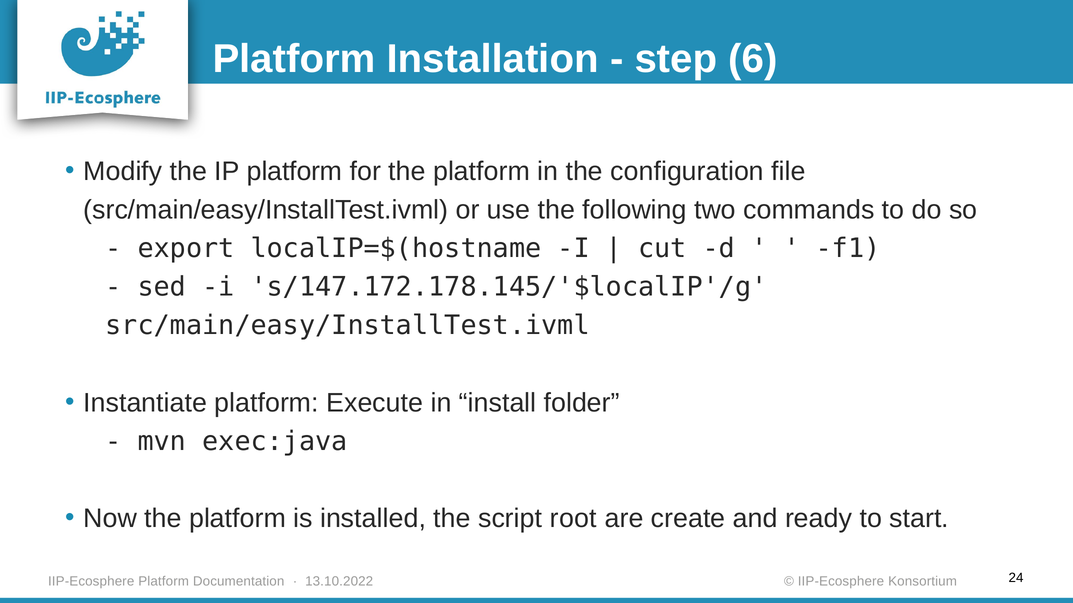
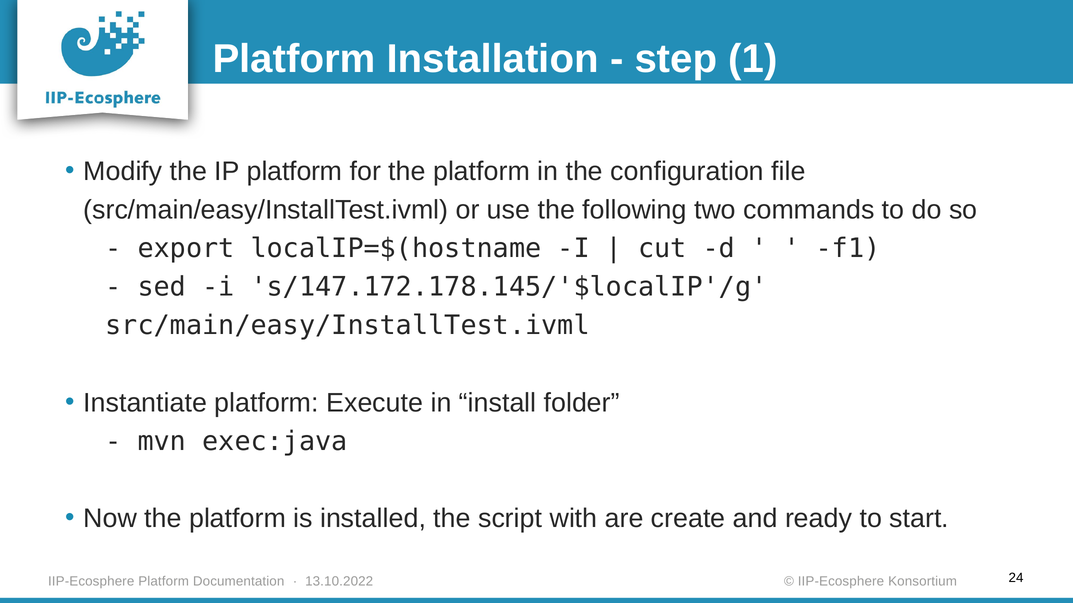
6: 6 -> 1 (753, 59)
root: root -> with (573, 519)
